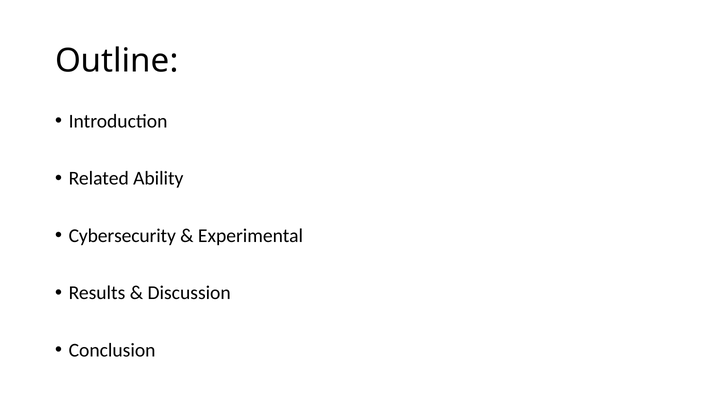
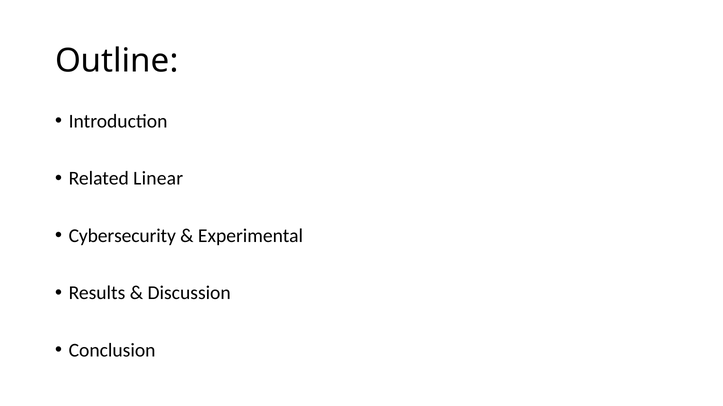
Ability: Ability -> Linear (158, 179)
